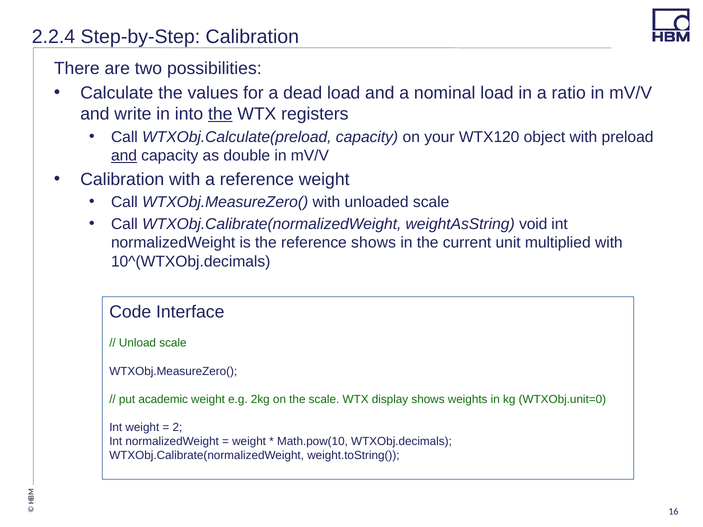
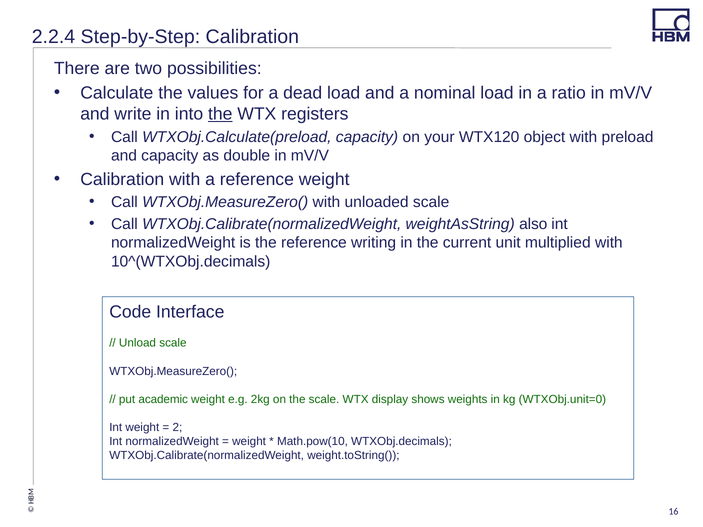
and underline: present -> none (124, 156)
void: void -> also (533, 224)
reference shows: shows -> writing (374, 243)
